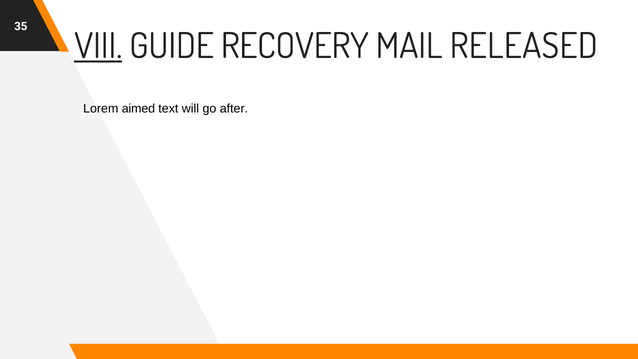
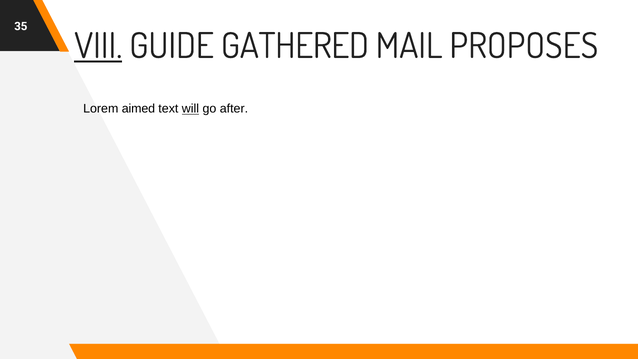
RECOVERY: RECOVERY -> GATHERED (295, 46)
RELEASED: RELEASED -> PROPOSES (524, 46)
will underline: none -> present (190, 109)
